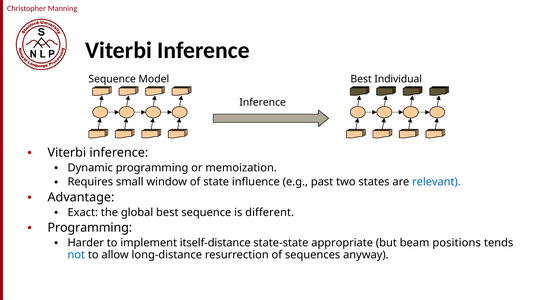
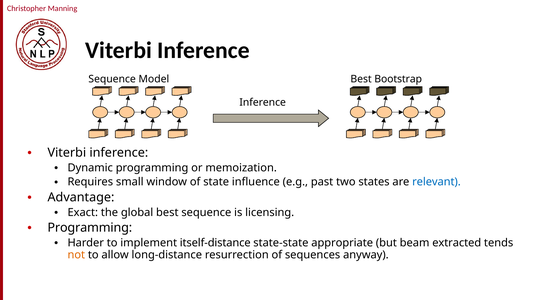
Individual: Individual -> Bootstrap (398, 79)
different: different -> licensing (270, 212)
positions: positions -> extracted (457, 243)
not colour: blue -> orange (76, 255)
